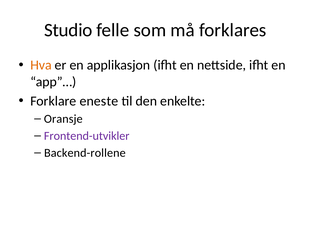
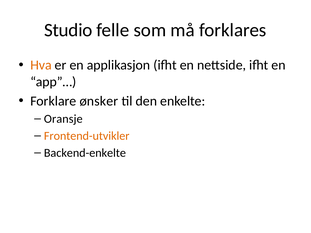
eneste: eneste -> ønsker (99, 101)
Frontend-utvikler colour: purple -> orange (87, 136)
Backend-rollene: Backend-rollene -> Backend-enkelte (85, 153)
